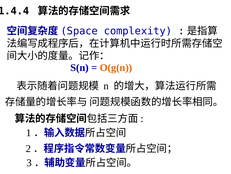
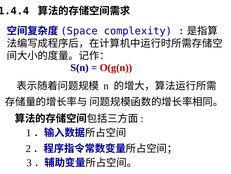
O(g(n colour: orange -> red (116, 67)
